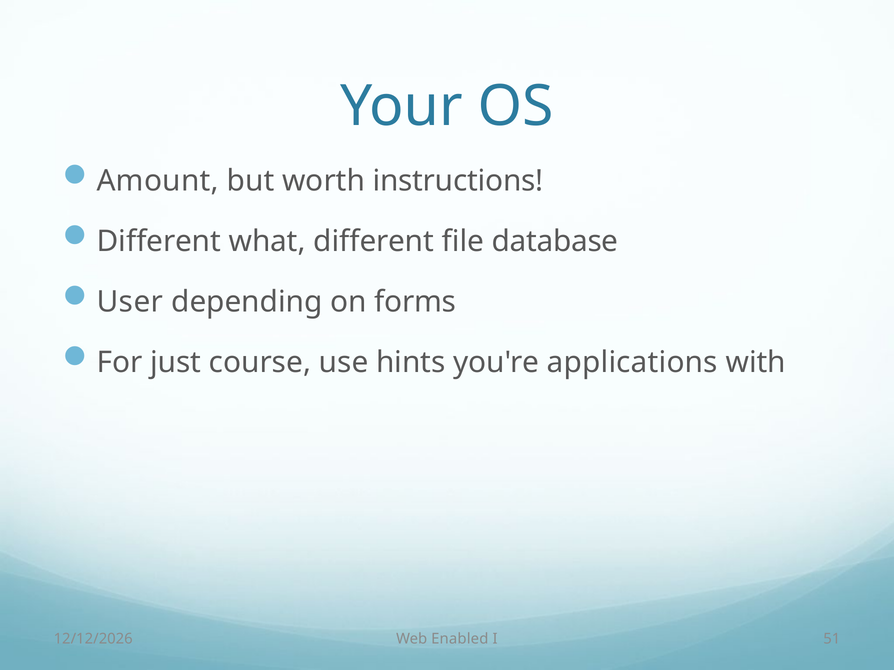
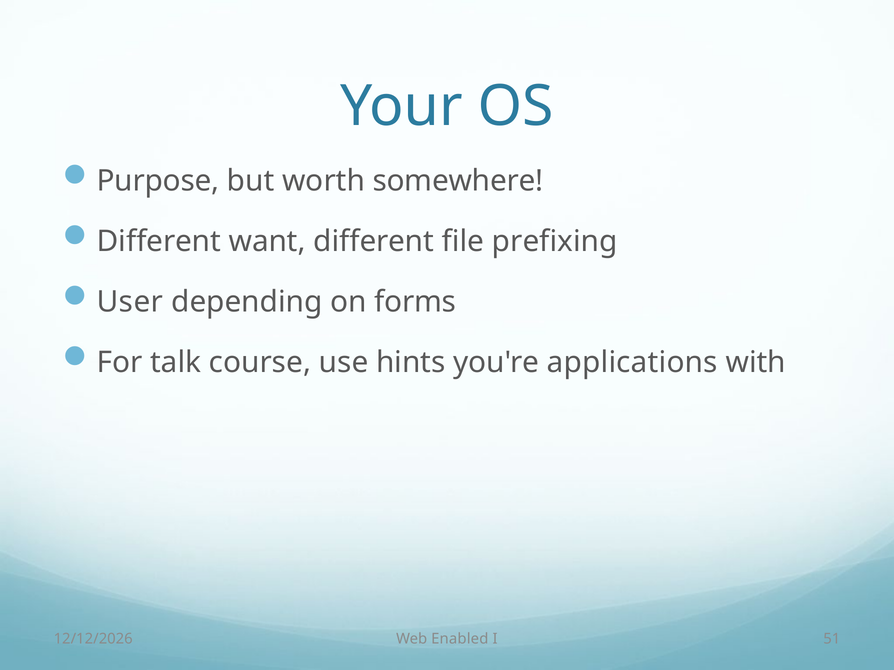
Amount: Amount -> Purpose (158, 181)
instructions: instructions -> somewhere (458, 181)
what: what -> want (267, 241)
database: database -> prefixing (555, 241)
just: just -> talk (176, 362)
